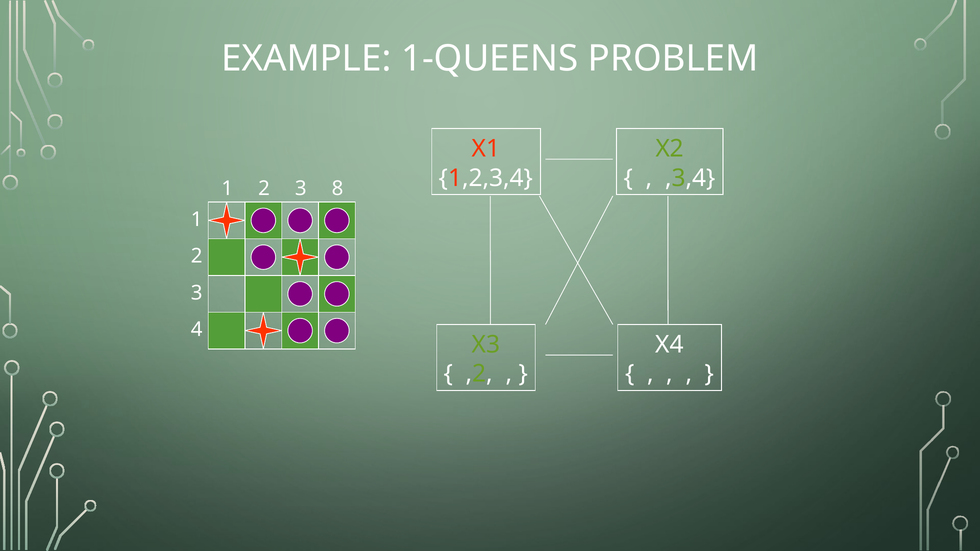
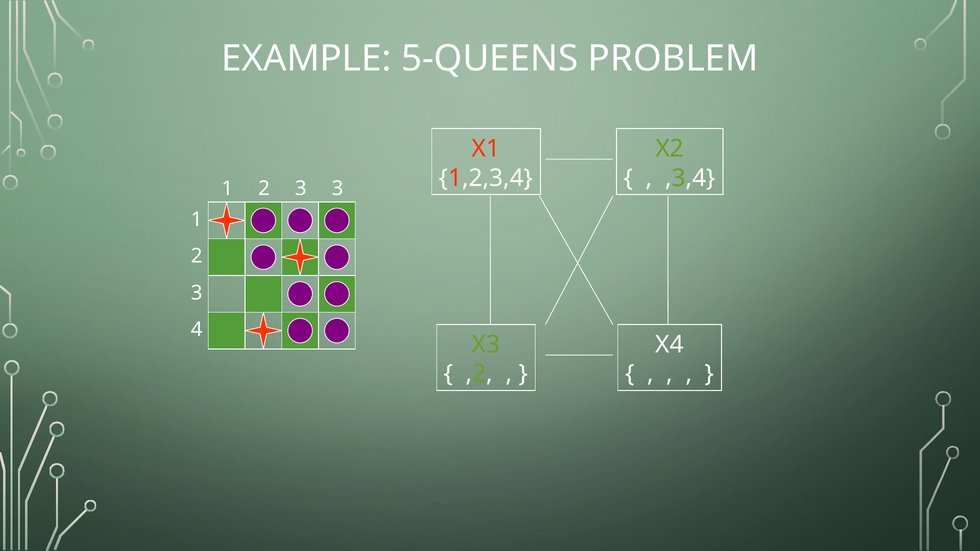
1-QUEENS: 1-QUEENS -> 5-QUEENS (490, 59)
2 8: 8 -> 3 (338, 189)
